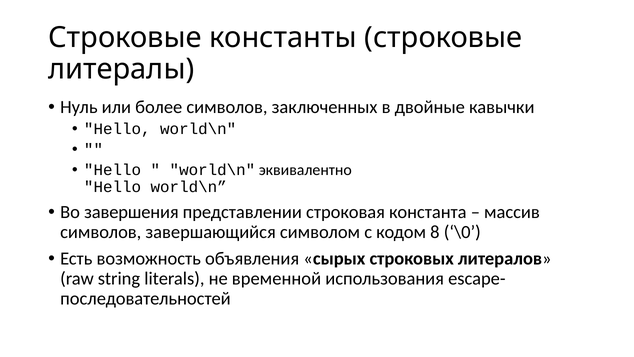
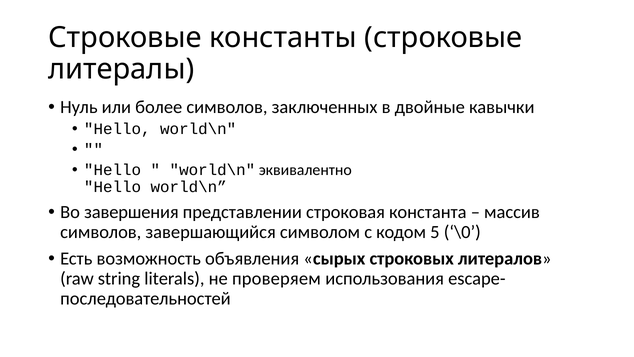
8: 8 -> 5 (435, 232)
временной: временной -> проверяем (276, 278)
